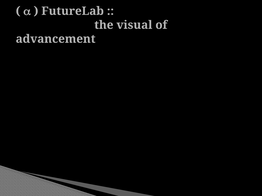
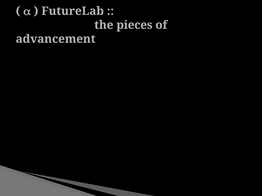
visual: visual -> pieces (134, 25)
